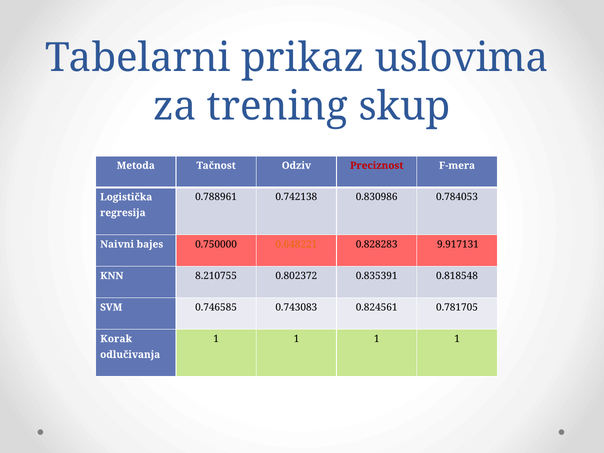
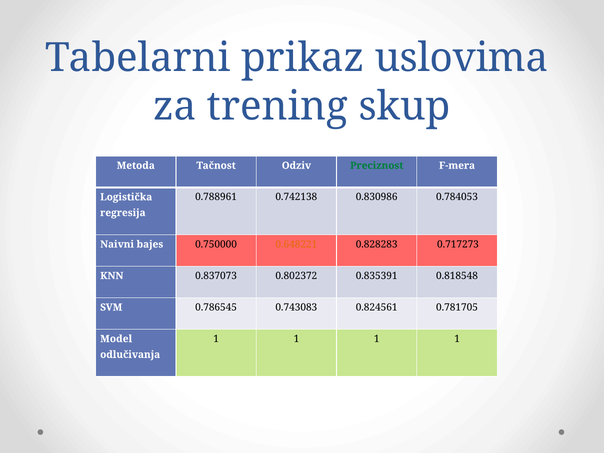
Preciznost colour: red -> green (377, 166)
9.917131: 9.917131 -> 0.717273 (458, 244)
8.210755: 8.210755 -> 0.837073 (216, 276)
0.746585: 0.746585 -> 0.786545 (216, 307)
Korak: Korak -> Model (116, 339)
